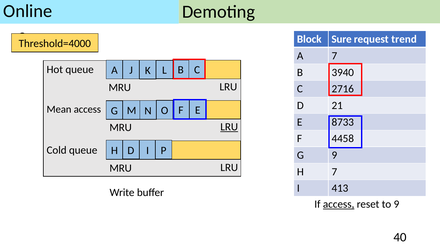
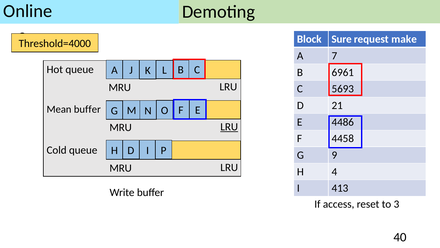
trend: trend -> make (404, 39)
3940: 3940 -> 6961 (343, 72)
2716: 2716 -> 5693 (343, 89)
Mean access: access -> buffer (87, 109)
8733: 8733 -> 4486 (343, 122)
H 7: 7 -> 4 (334, 171)
access underline: present -> none (339, 204)
to 9: 9 -> 3 (396, 204)
